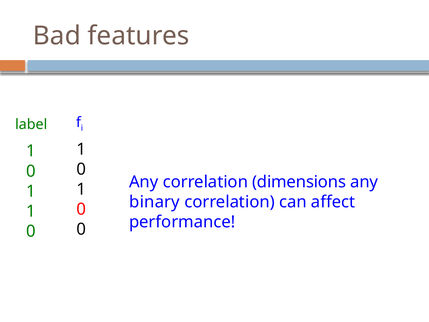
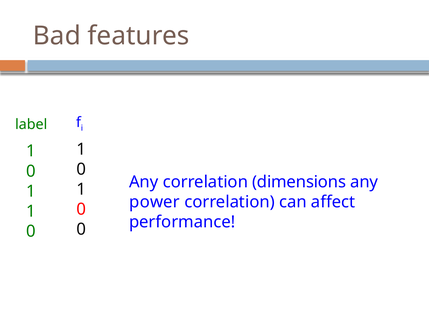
binary: binary -> power (155, 202)
